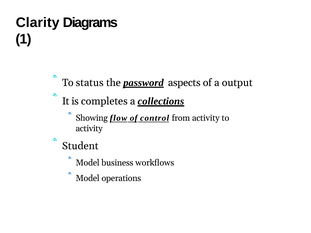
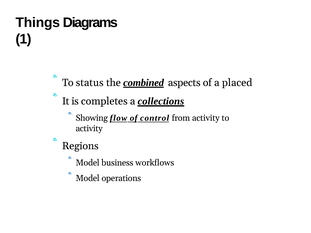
Clarity: Clarity -> Things (38, 23)
password: password -> combined (144, 83)
output: output -> placed (237, 83)
Student: Student -> Regions (80, 146)
